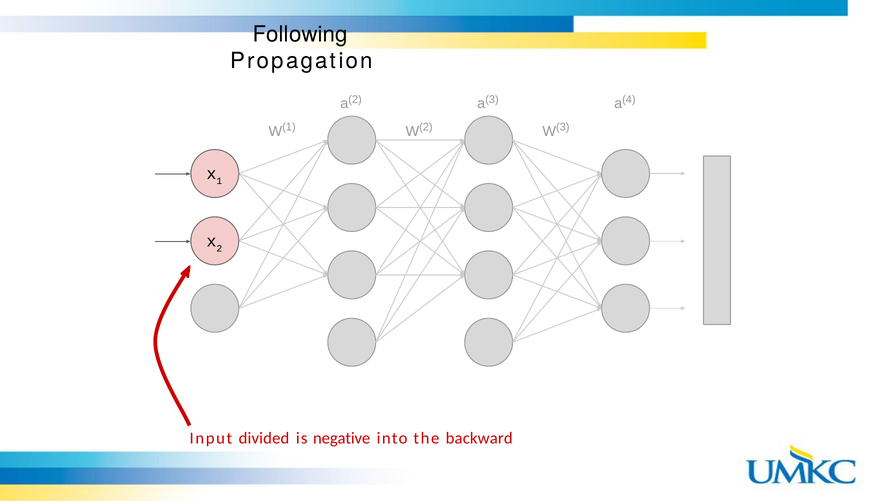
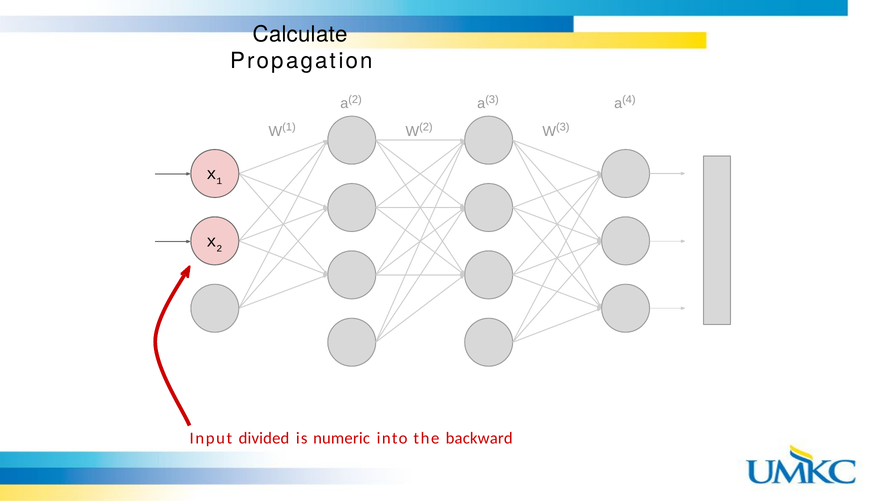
Following: Following -> Calculate (300, 34)
negative: negative -> numeric (342, 438)
